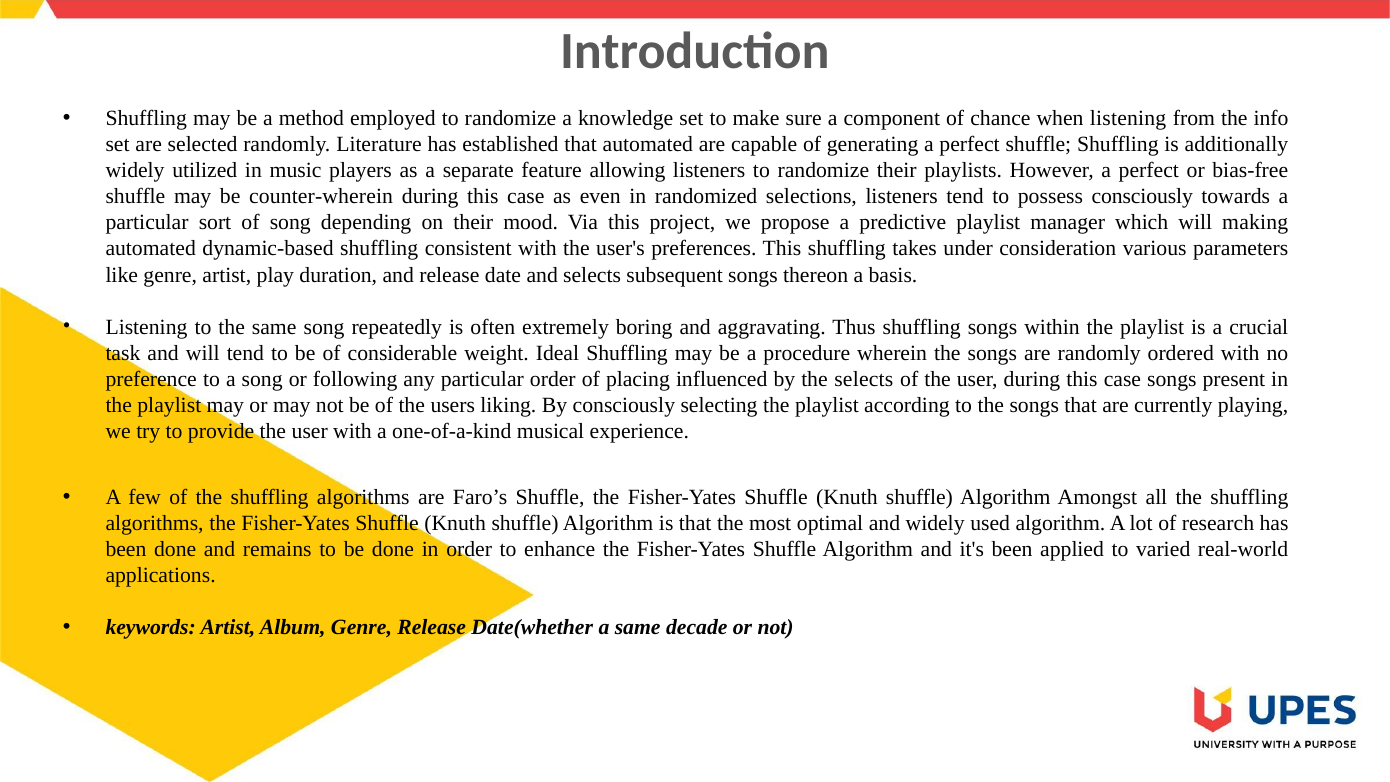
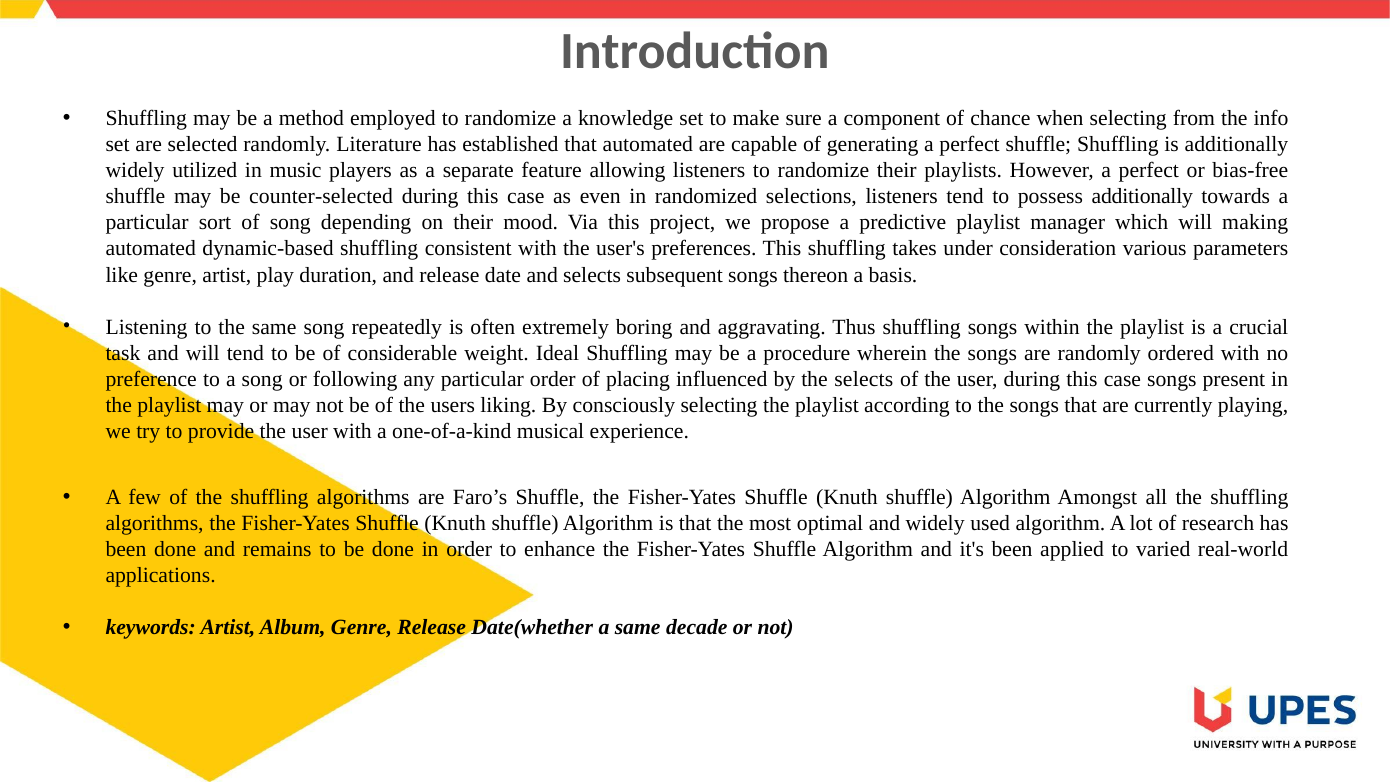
when listening: listening -> selecting (1128, 118)
counter-wherein: counter-wherein -> counter-selected (321, 197)
possess consciously: consciously -> additionally (1142, 197)
